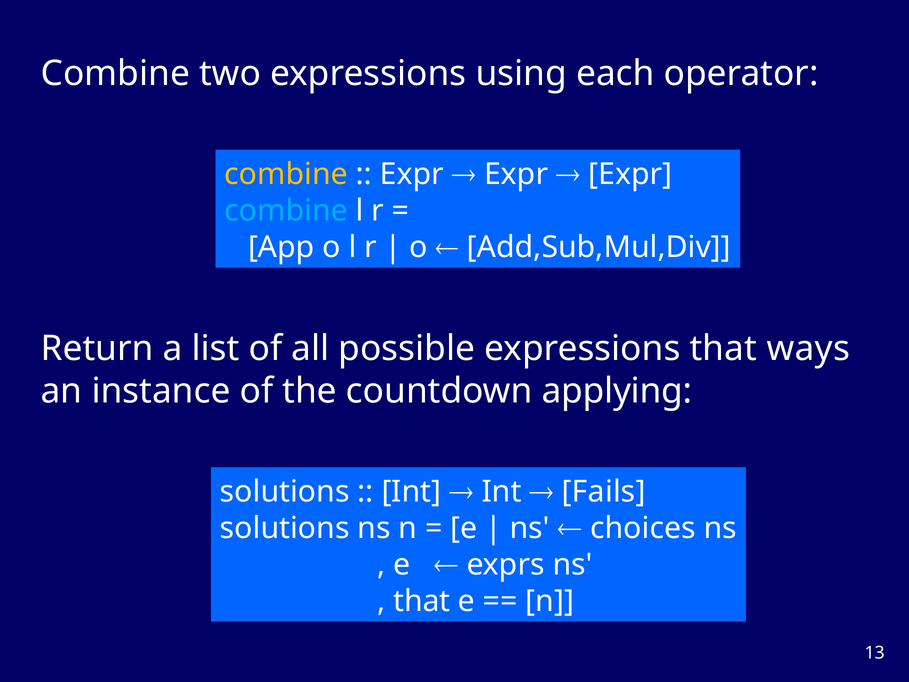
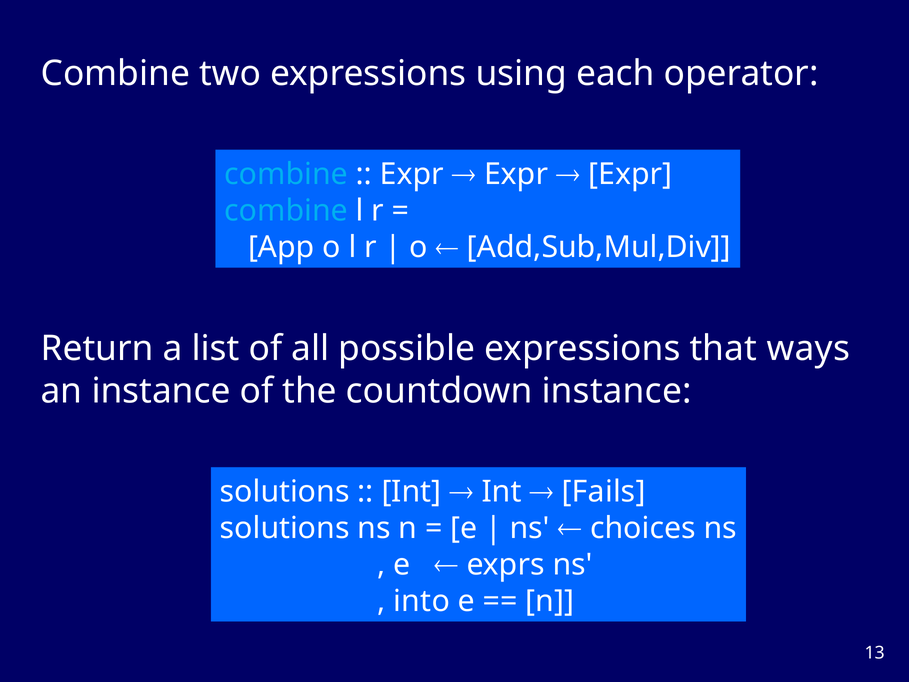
combine colour: yellow -> light blue (286, 174)
countdown applying: applying -> instance (617, 391)
that: that -> into (422, 601)
